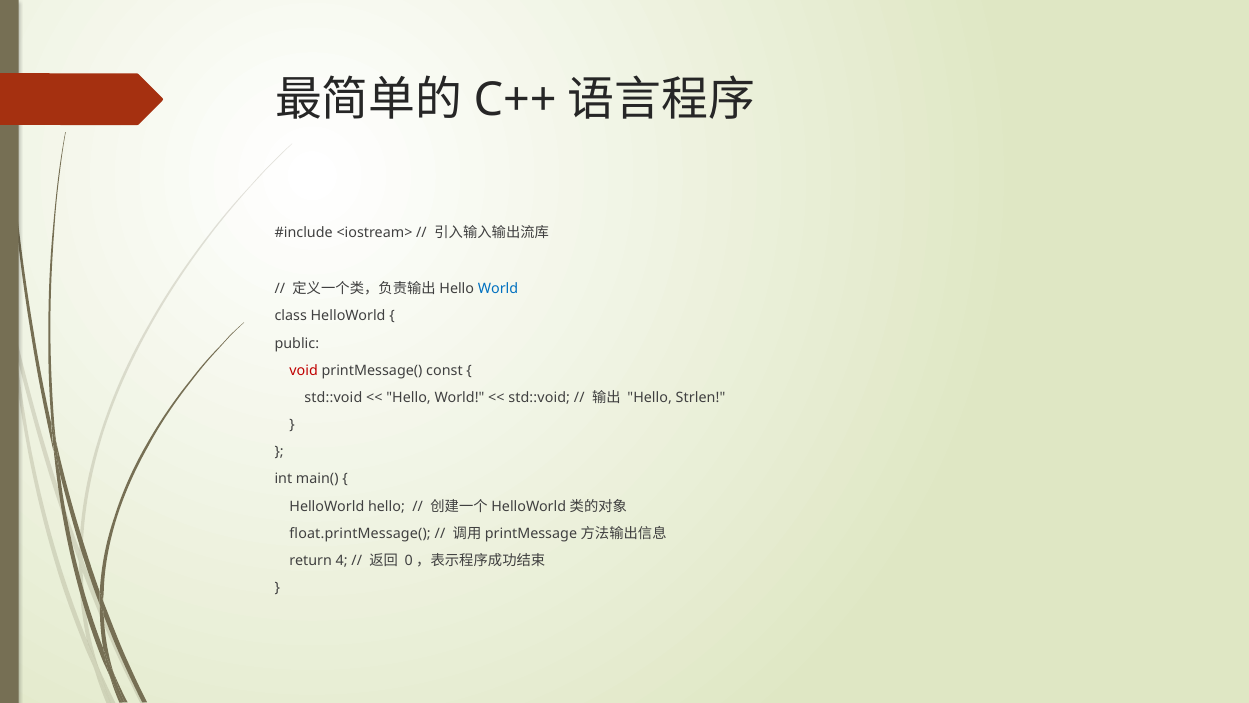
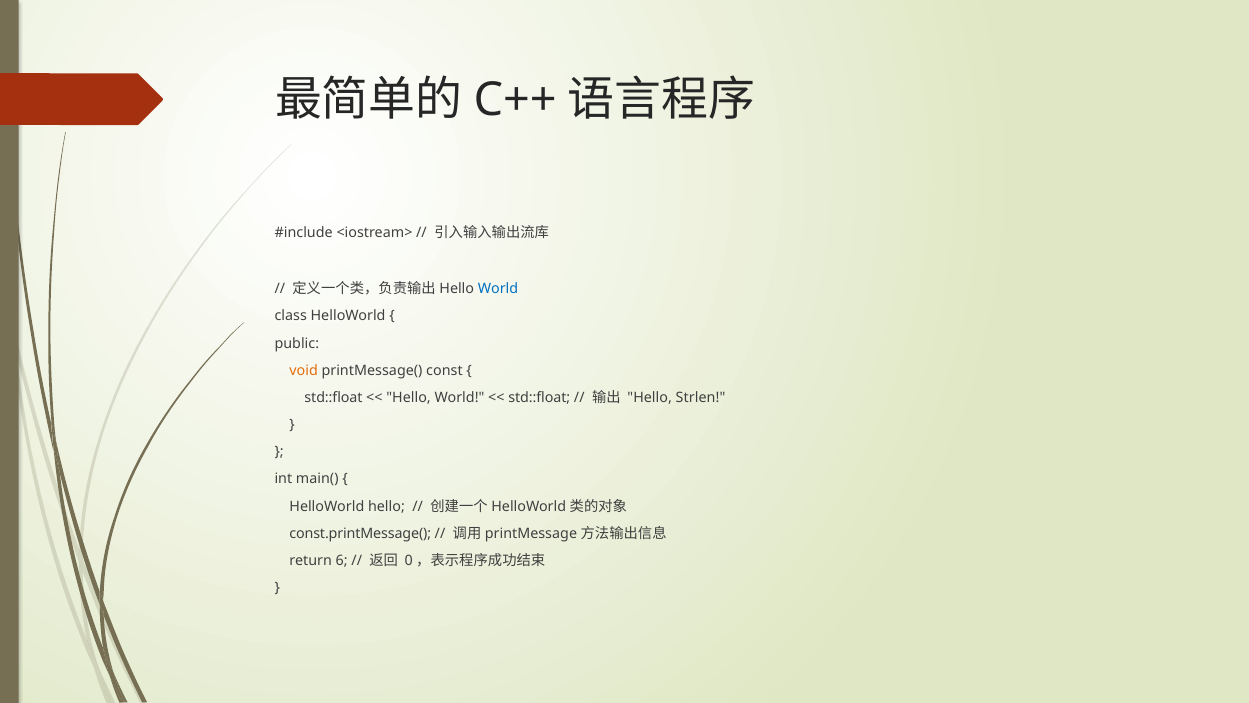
void colour: red -> orange (304, 370)
std::void: std::void -> std::float (333, 397)
std::void: std::void -> std::float (539, 397)
float.printMessage(: float.printMessage( -> const.printMessage( (360, 533)
4: 4 -> 6 (342, 560)
